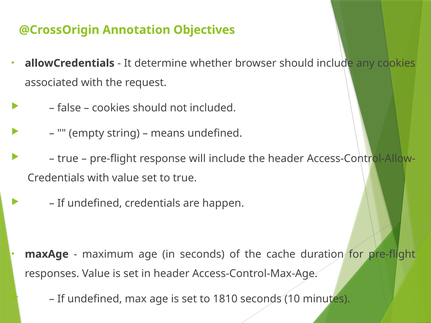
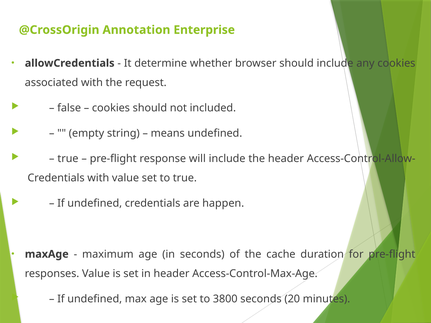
Objectives: Objectives -> Enterprise (204, 30)
1810: 1810 -> 3800 (225, 299)
10: 10 -> 20 (292, 299)
